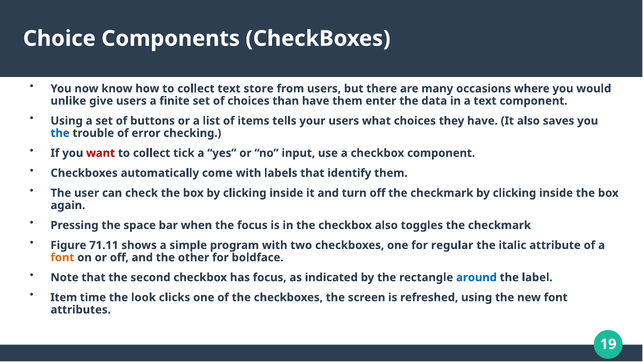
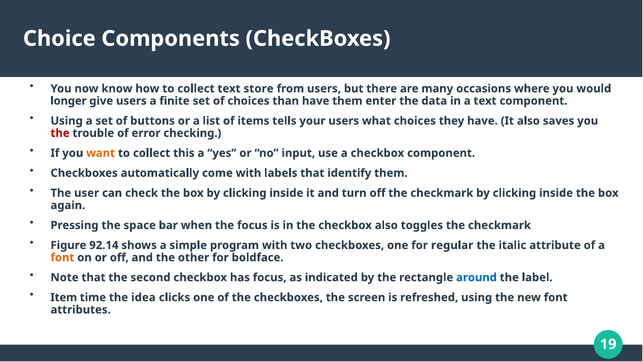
unlike: unlike -> longer (68, 101)
the colour: blue -> red (60, 133)
want colour: red -> orange (101, 153)
tick: tick -> this (184, 153)
71.11: 71.11 -> 92.14 (104, 245)
look: look -> idea (143, 297)
